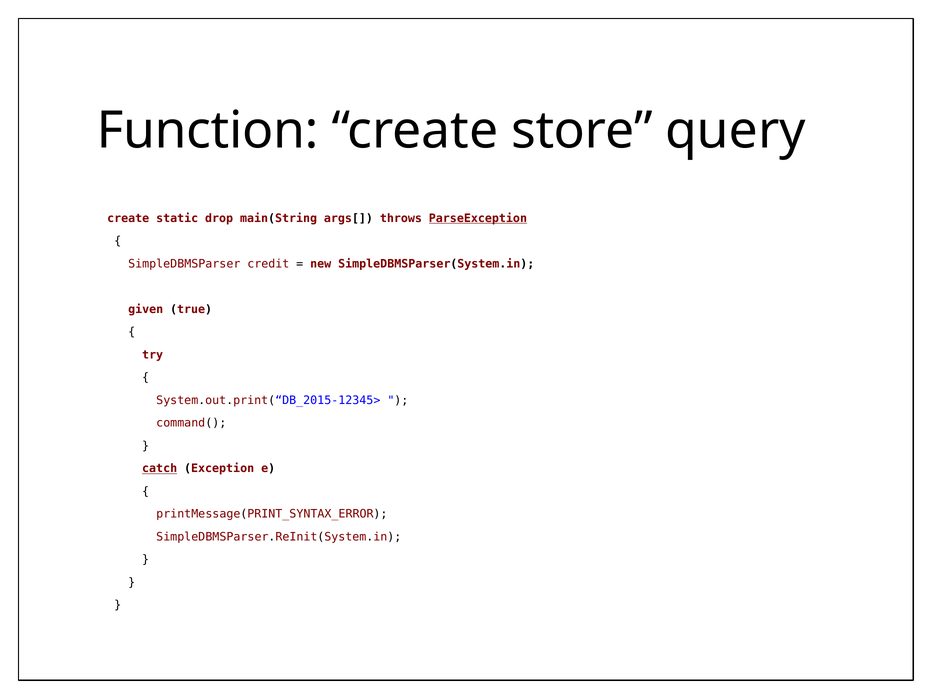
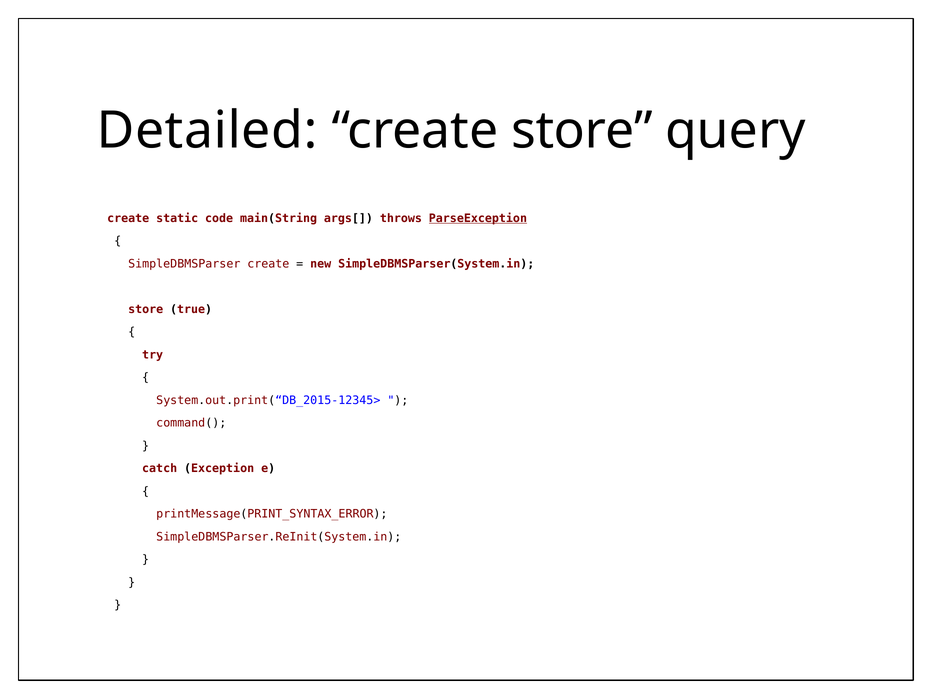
Function: Function -> Detailed (207, 131)
drop: drop -> code (219, 218)
SimpleDBMSParser credit: credit -> create (268, 264)
given: given -> store (146, 309)
catch underline: present -> none (160, 469)
